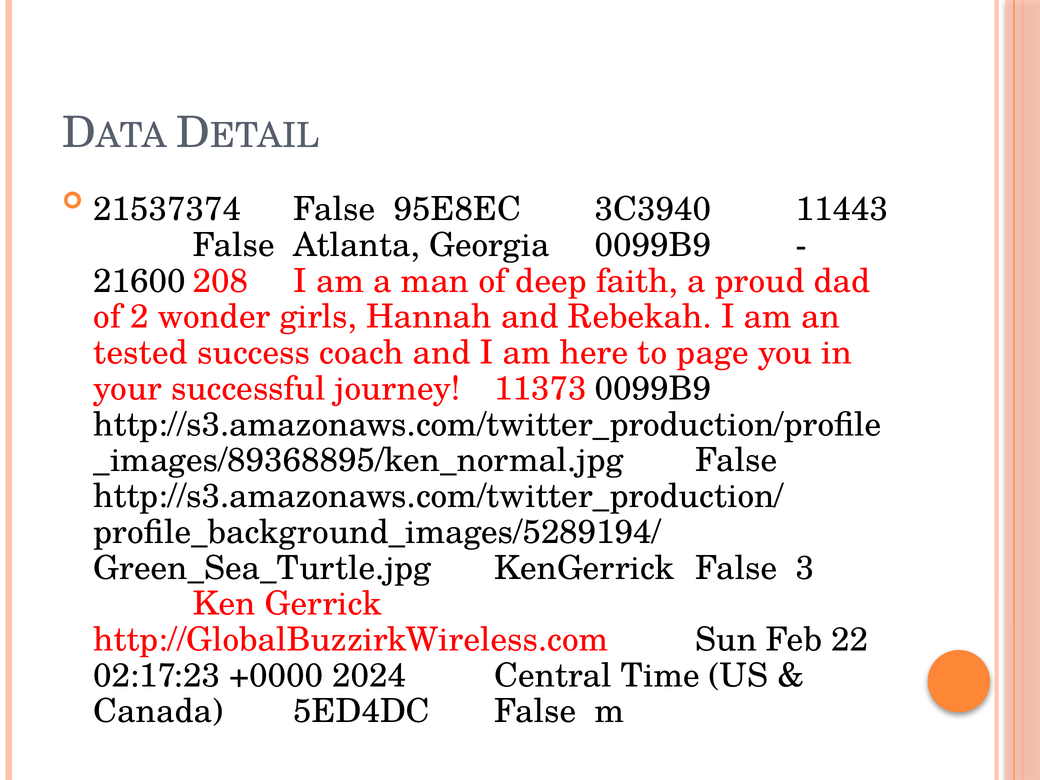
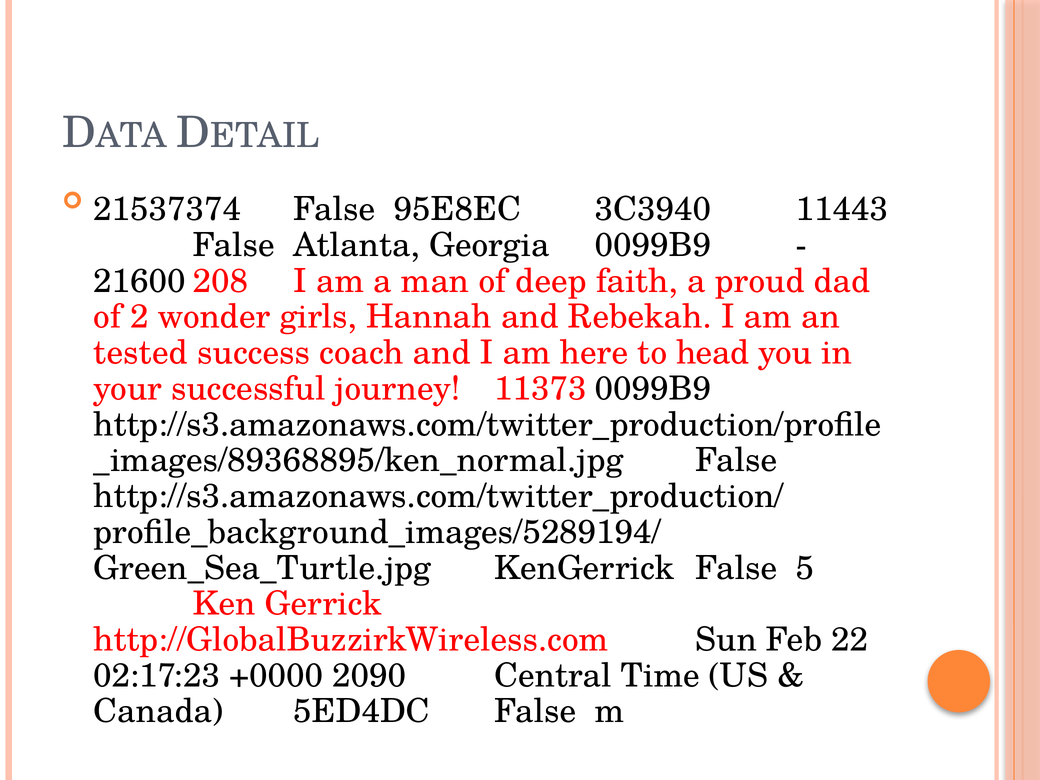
page: page -> head (713, 353)
3: 3 -> 5 (805, 568)
2024: 2024 -> 2090 (369, 676)
